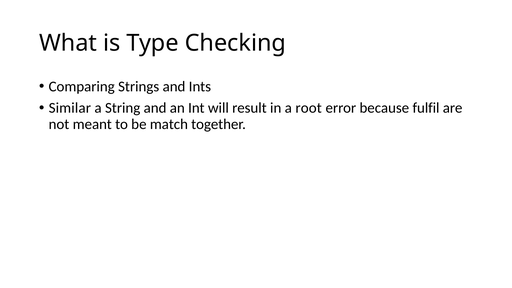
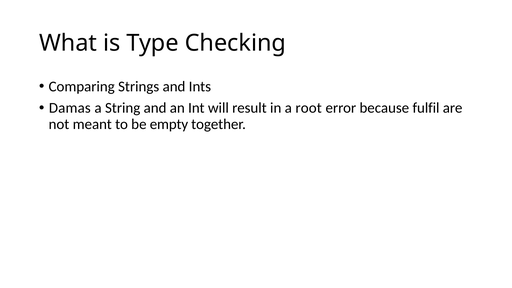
Similar: Similar -> Damas (70, 108)
match: match -> empty (169, 124)
